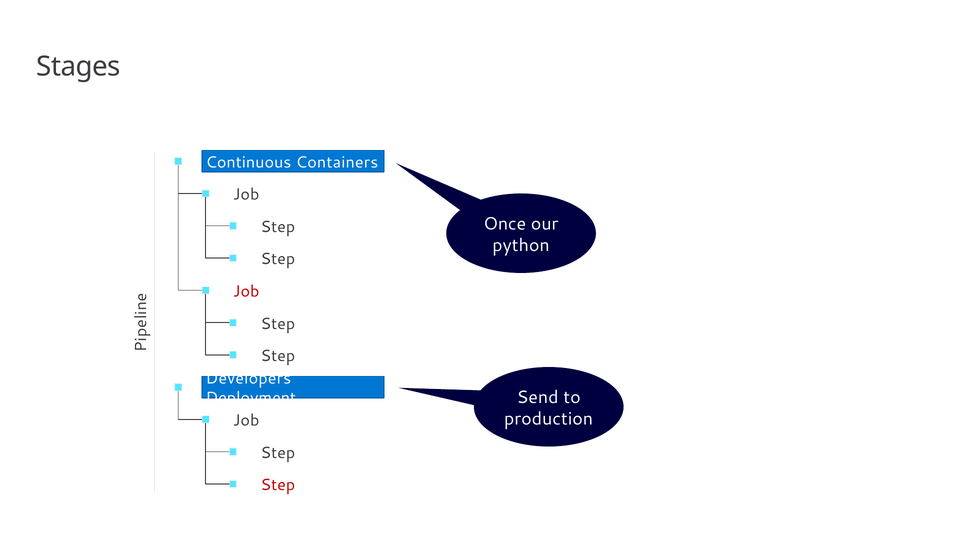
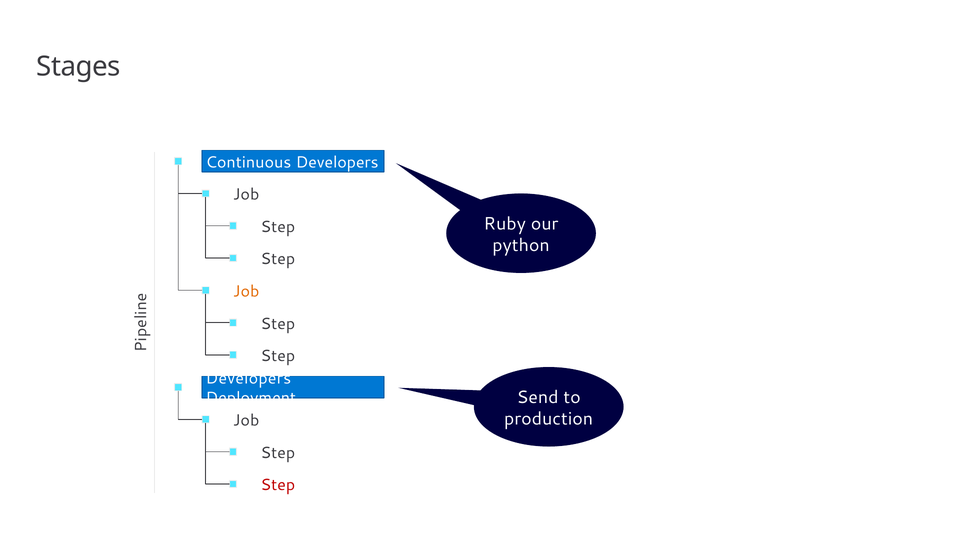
Continuous Containers: Containers -> Developers (337, 162)
Once: Once -> Ruby (505, 224)
Job colour: red -> orange (246, 292)
